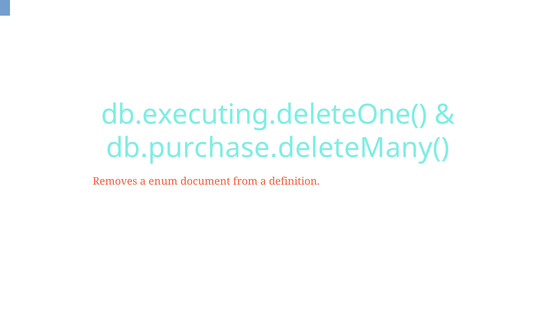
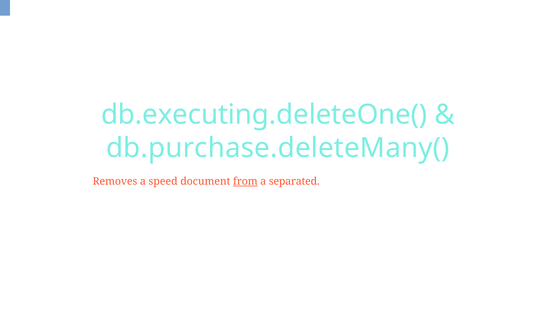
enum: enum -> speed (163, 181)
from underline: none -> present (245, 181)
definition: definition -> separated (294, 181)
